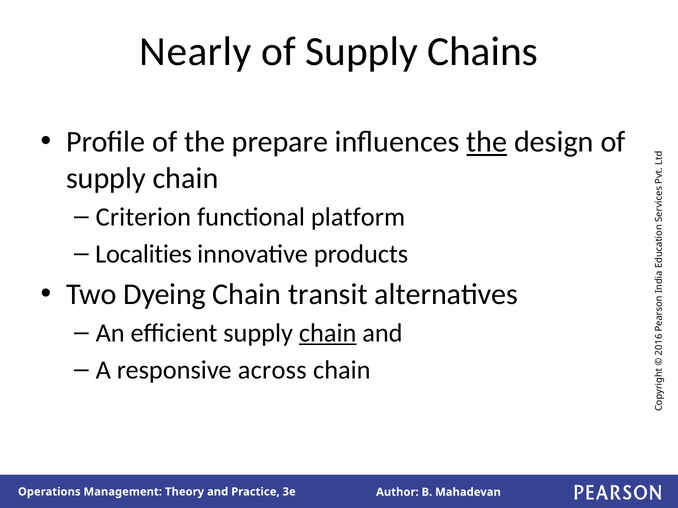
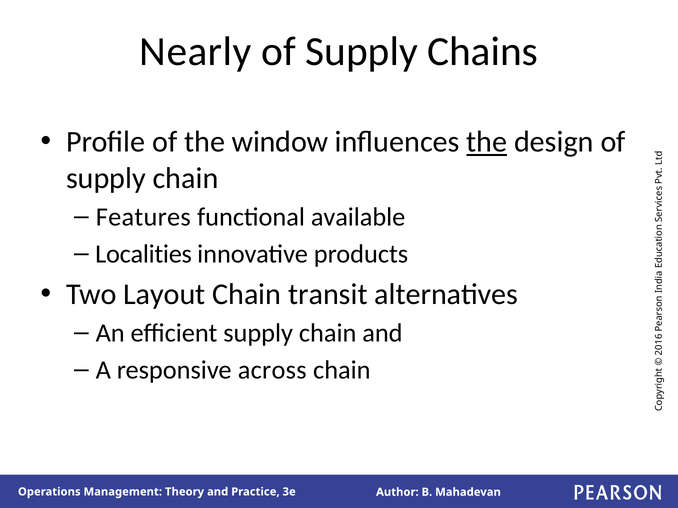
prepare: prepare -> window (280, 142)
Criterion: Criterion -> Features (143, 217)
platform: platform -> available (358, 217)
Dyeing: Dyeing -> Layout (164, 294)
chain underline: present -> none (328, 333)
